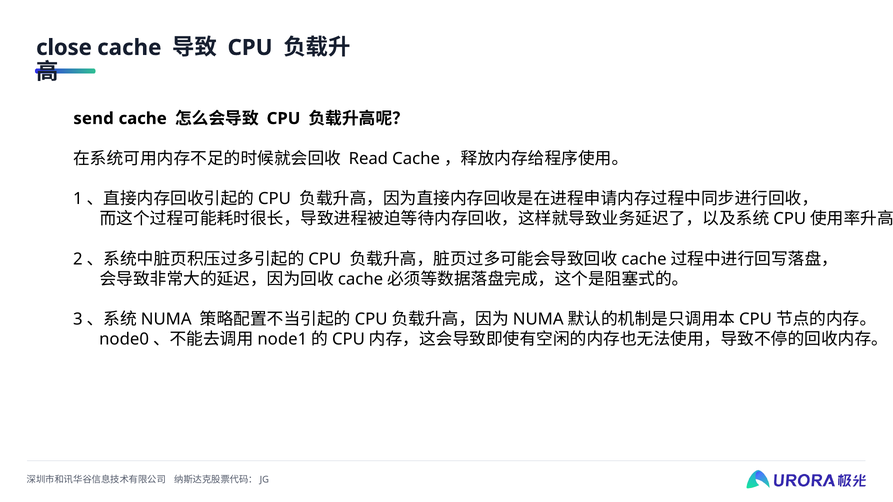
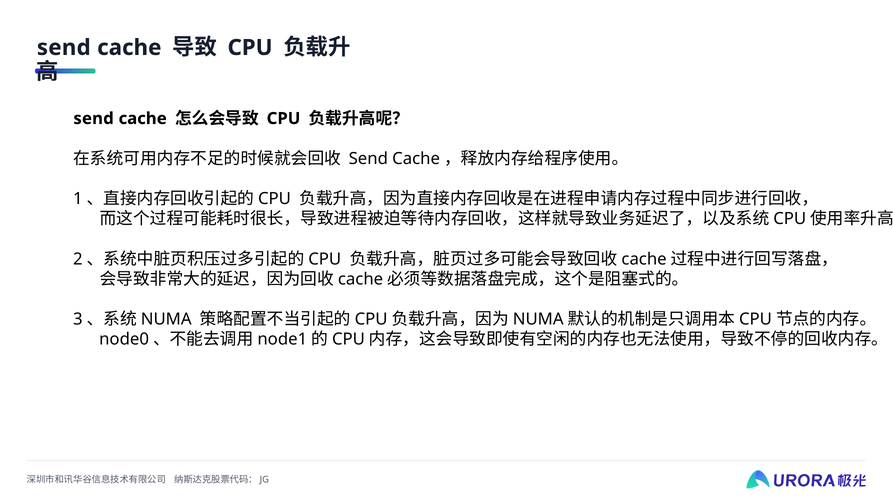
close: close -> send (64, 48)
Read: Read -> Send (368, 159)
